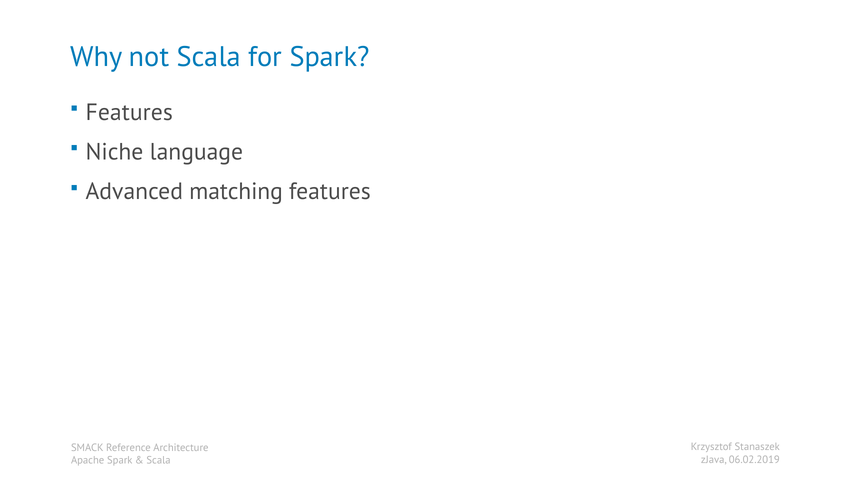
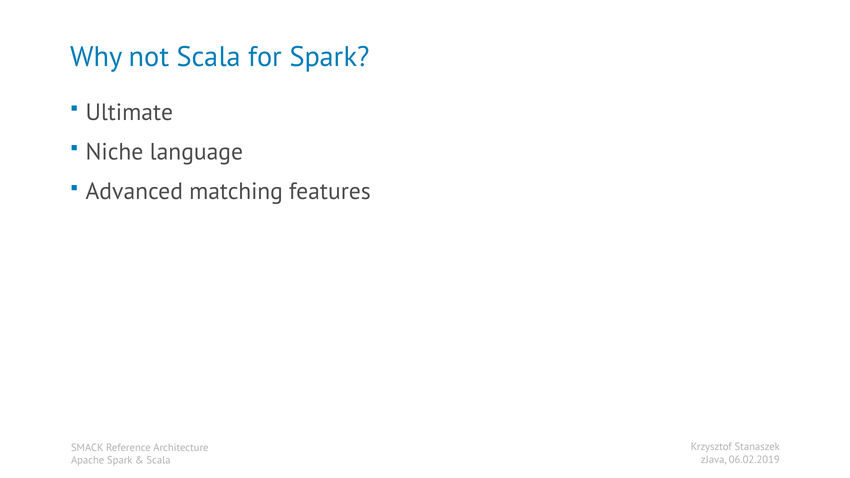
Features: Features -> Ultimate (129, 112)
